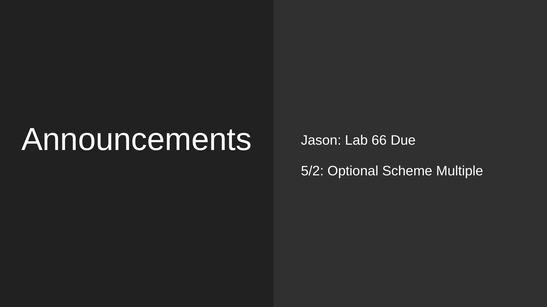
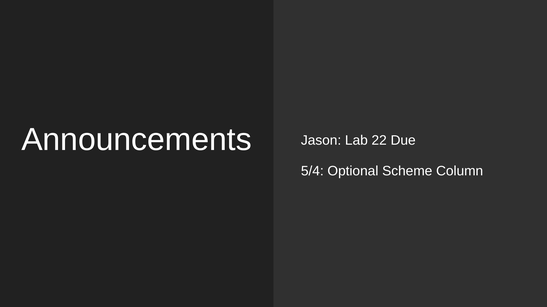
66: 66 -> 22 (379, 141)
5/2: 5/2 -> 5/4 (312, 172)
Multiple: Multiple -> Column (460, 172)
